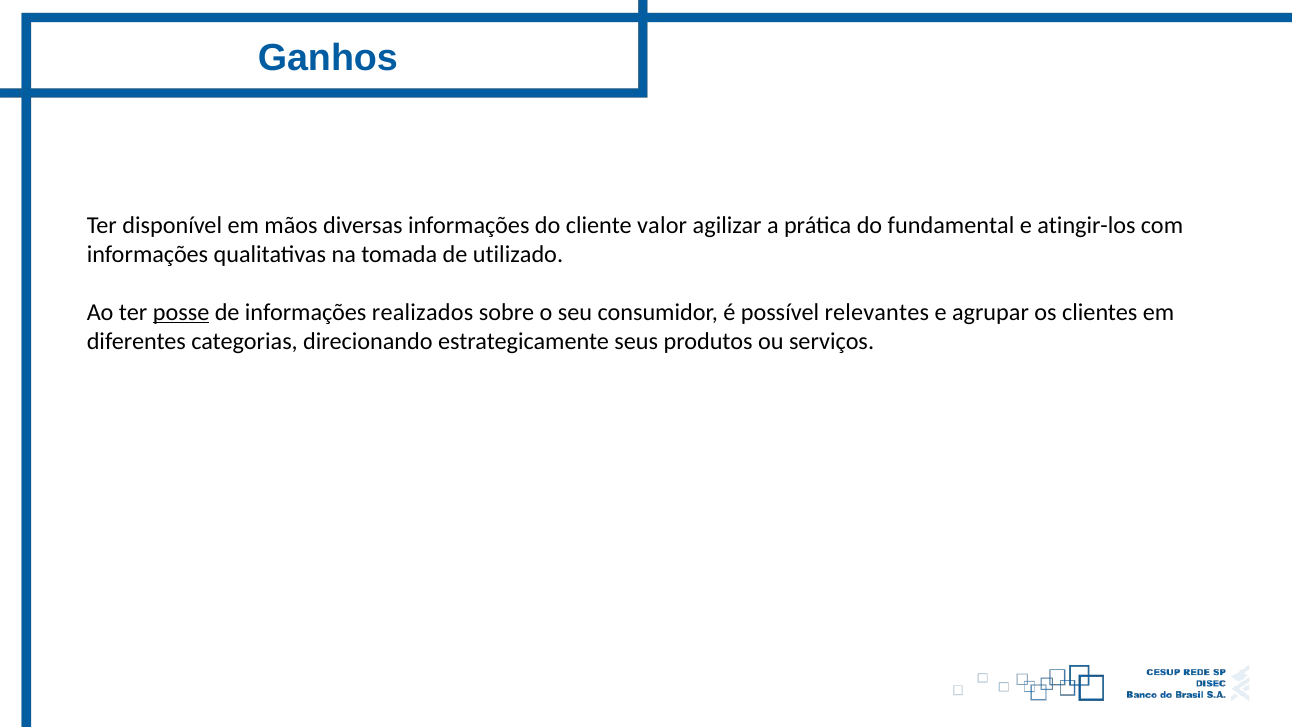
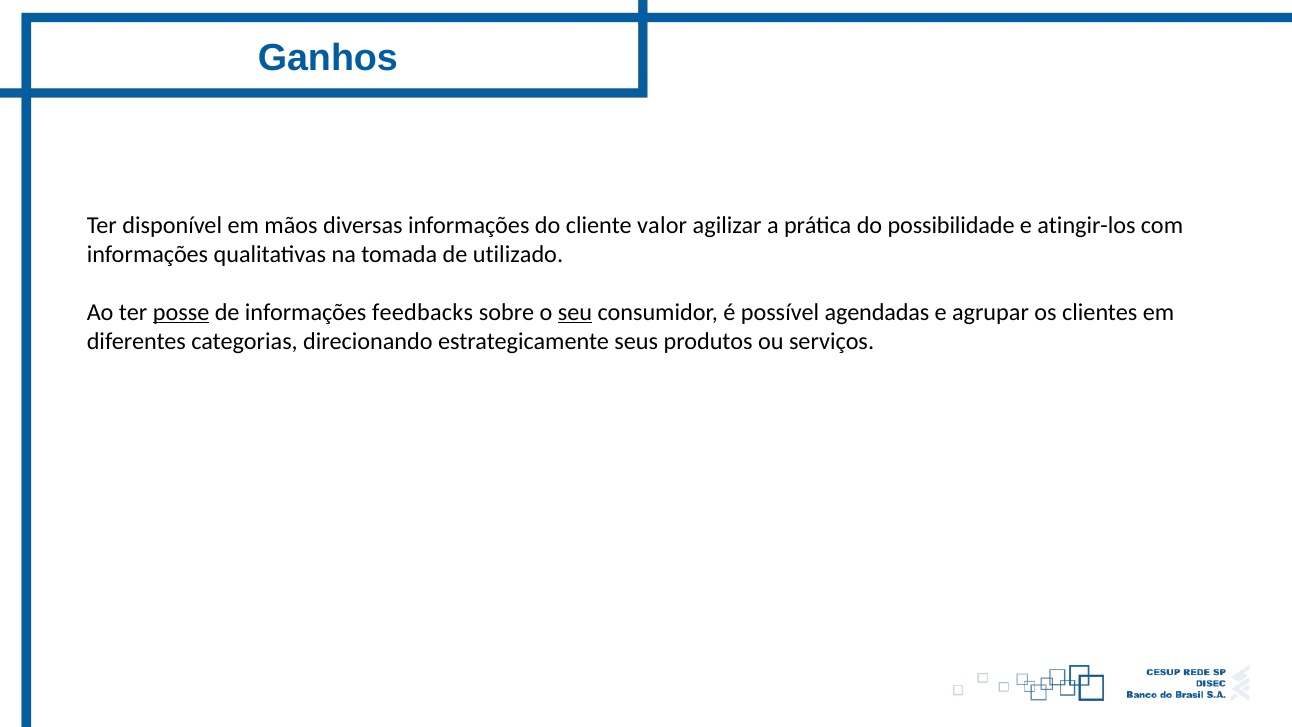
fundamental: fundamental -> possibilidade (951, 225)
realizados: realizados -> feedbacks (423, 312)
seu underline: none -> present (575, 312)
relevantes: relevantes -> agendadas (877, 312)
